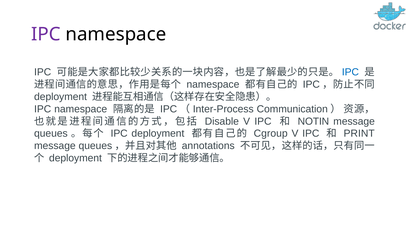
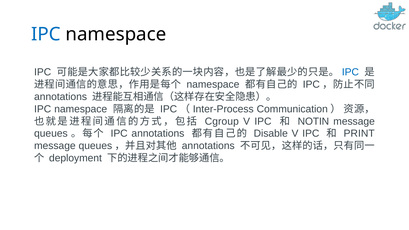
IPC colour: purple -> blue (46, 34)
deployment: deployment -> annotations (61, 97)
Disable: Disable -> Cgroup (222, 121)
IPC deployment: deployment -> annotations (158, 134)
Cgroup: Cgroup -> Disable (271, 134)
